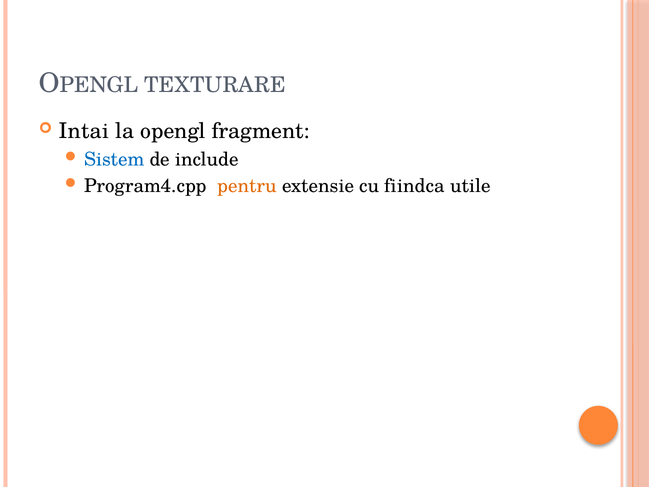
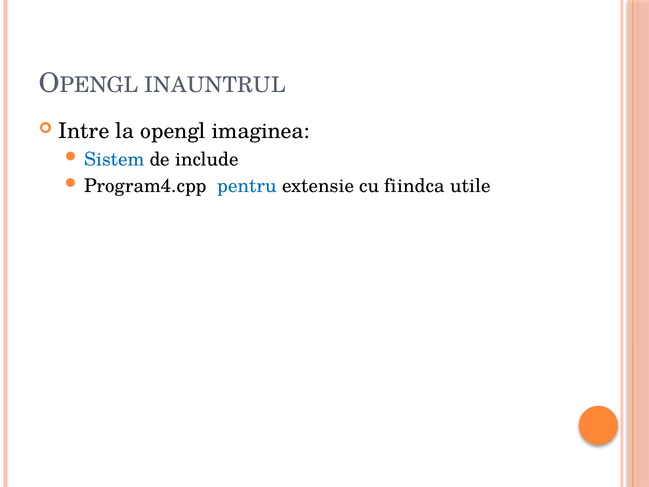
TEXTURARE: TEXTURARE -> INAUNTRUL (215, 85)
Intai: Intai -> Intre (84, 131)
fragment: fragment -> imaginea (261, 131)
pentru colour: orange -> blue (247, 186)
